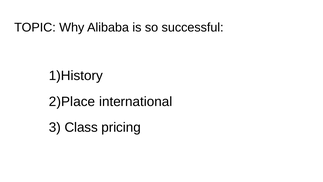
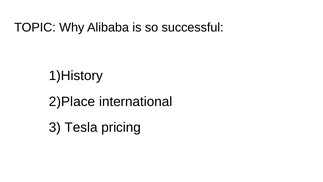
Class: Class -> Tesla (81, 127)
